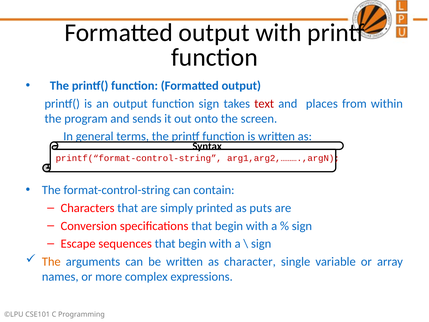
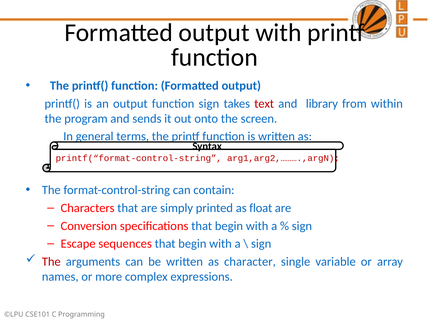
places: places -> library (322, 103)
puts: puts -> float (261, 208)
The colour: orange -> red (51, 261)
